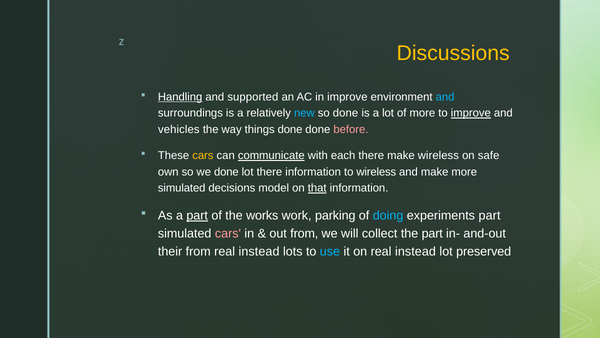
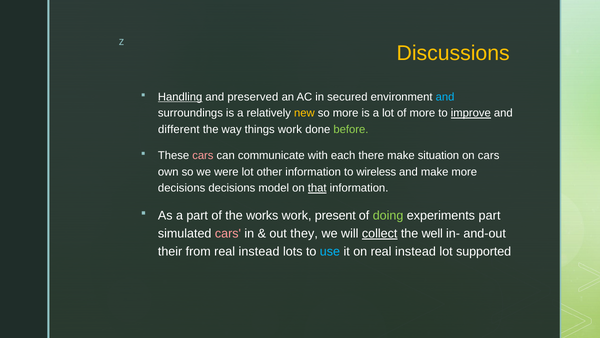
supported: supported -> preserved (253, 97)
in improve: improve -> secured (347, 97)
new colour: light blue -> yellow (304, 113)
so done: done -> more (346, 113)
vehicles: vehicles -> different (179, 129)
things done: done -> work (290, 129)
before colour: pink -> light green (351, 129)
cars colour: yellow -> pink (203, 155)
communicate underline: present -> none (271, 155)
make wireless: wireless -> situation (438, 155)
on safe: safe -> cars (489, 155)
we done: done -> were (226, 172)
lot there: there -> other (269, 172)
simulated: simulated -> decisions (182, 188)
part underline: present -> none (197, 215)
parking: parking -> present (335, 215)
doing colour: light blue -> light green (388, 215)
out from: from -> they (304, 233)
collect underline: none -> present (380, 233)
the part: part -> well (432, 233)
preserved: preserved -> supported (484, 251)
